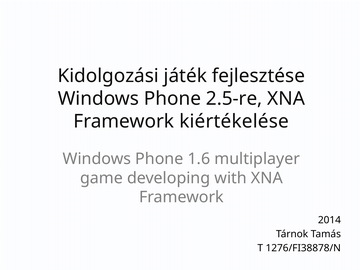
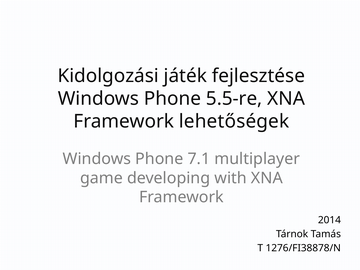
2.5-re: 2.5-re -> 5.5-re (234, 99)
kiértékelése: kiértékelése -> lehetőségek (234, 121)
1.6: 1.6 -> 7.1 (199, 159)
